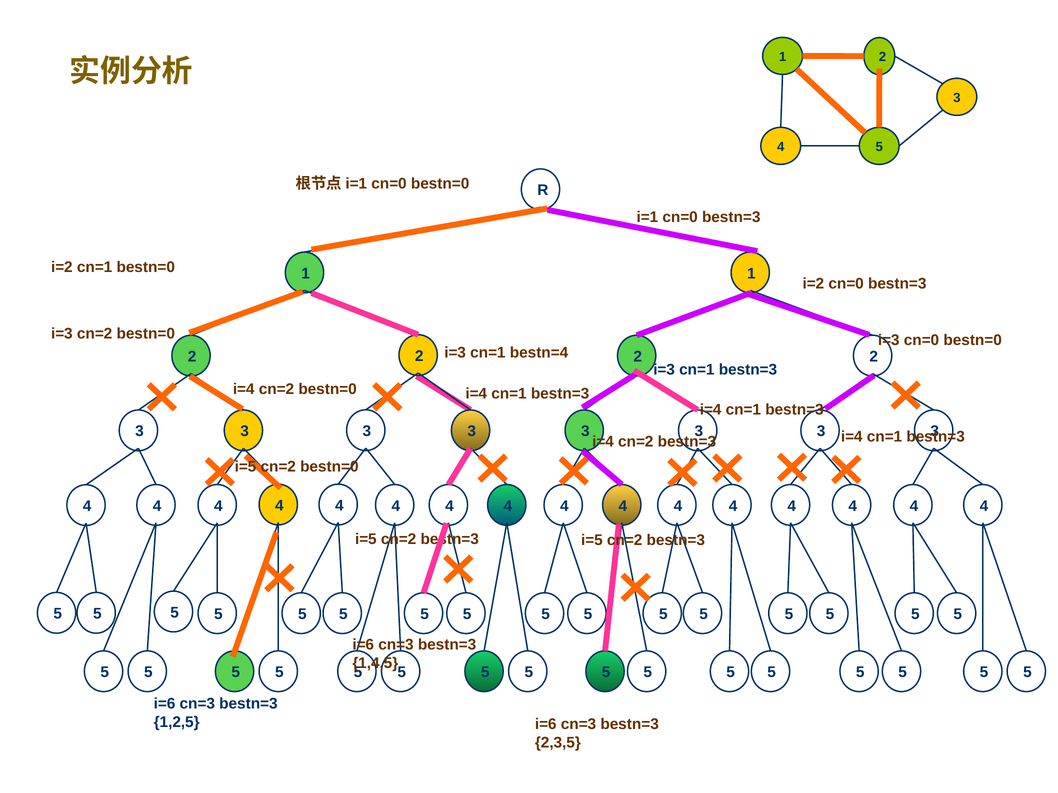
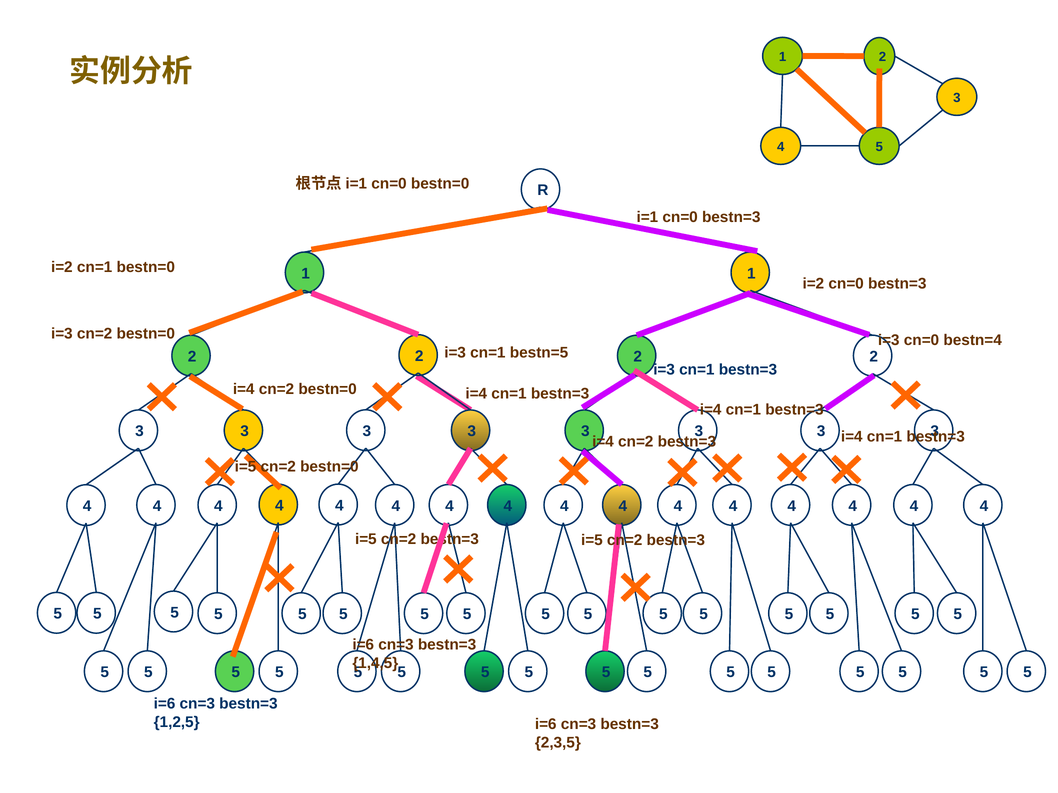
i=3 cn=0 bestn=0: bestn=0 -> bestn=4 (973, 340)
bestn=4: bestn=4 -> bestn=5 (539, 353)
